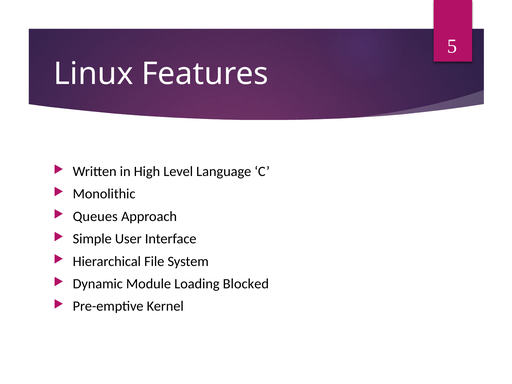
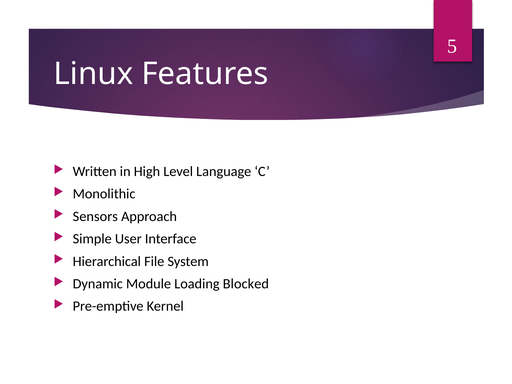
Queues: Queues -> Sensors (95, 216)
